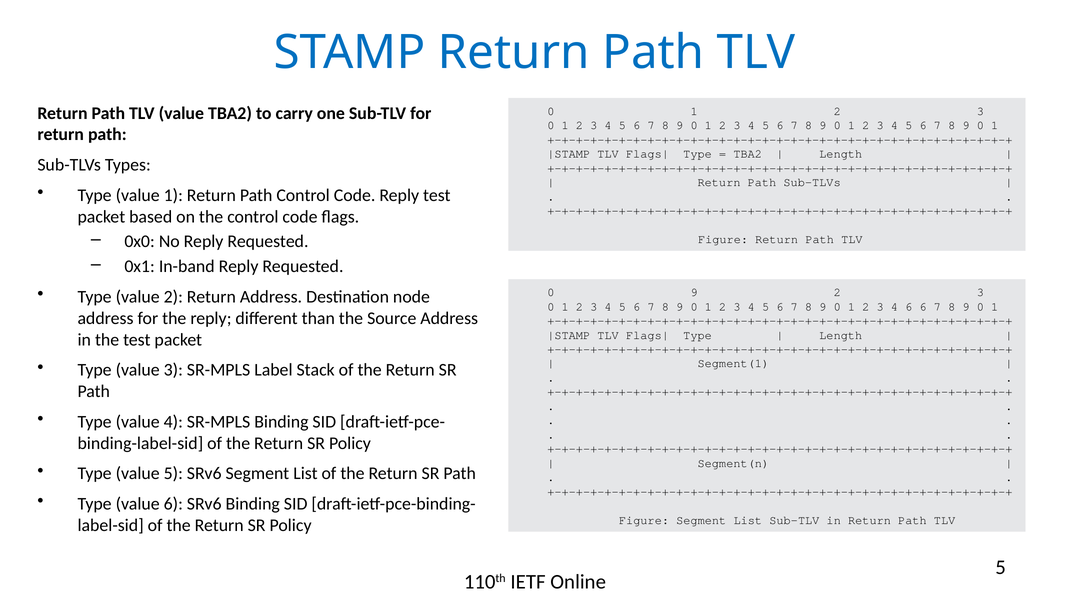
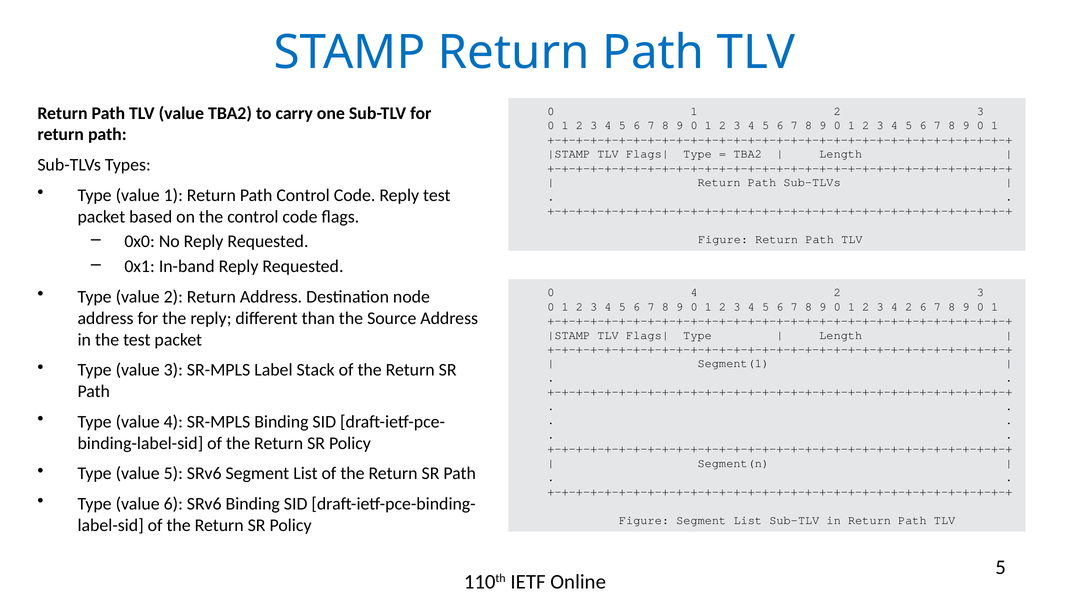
0 9: 9 -> 4 (694, 292)
3 4 6: 6 -> 2 (909, 307)
